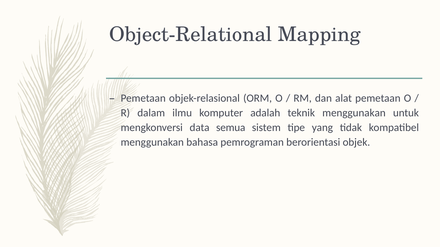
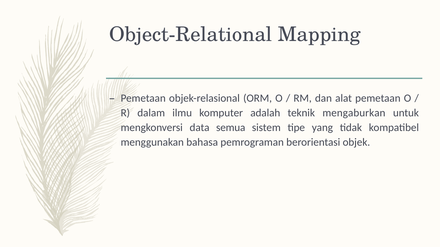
teknik menggunakan: menggunakan -> mengaburkan (354, 113)
